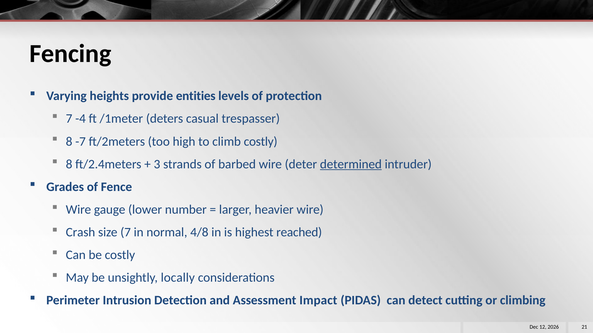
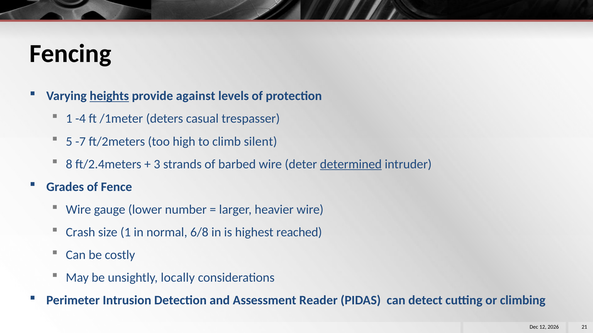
heights underline: none -> present (109, 96)
entities: entities -> against (196, 96)
7: 7 -> 1 (69, 119)
8: 8 -> 5 (69, 142)
climb costly: costly -> silent (260, 142)
size 7: 7 -> 1 (126, 233)
4/8: 4/8 -> 6/8 (199, 233)
Impact: Impact -> Reader (318, 301)
